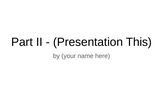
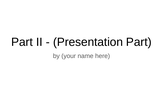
Presentation This: This -> Part (139, 42)
